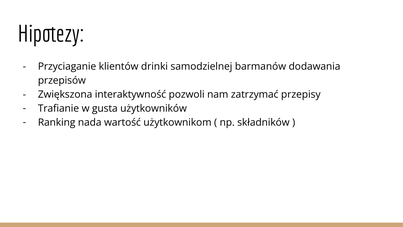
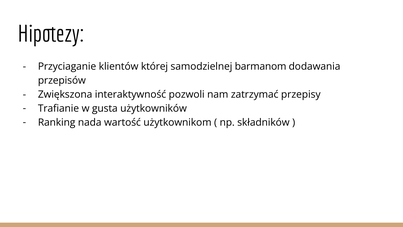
drinki: drinki -> której (155, 67)
barmanów: barmanów -> barmanom (261, 67)
